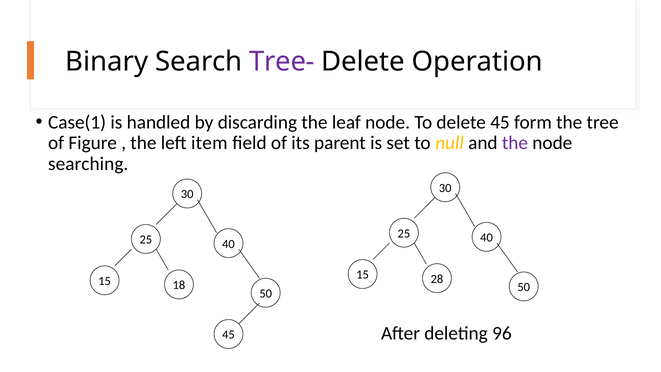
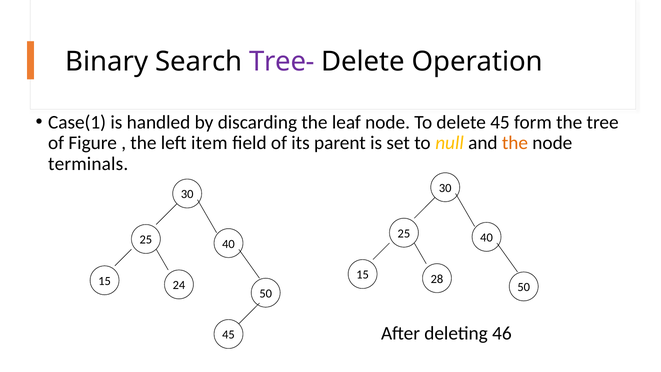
the colour: purple -> orange (515, 143)
searching: searching -> terminals (88, 164)
18: 18 -> 24 (179, 285)
96: 96 -> 46 (502, 333)
